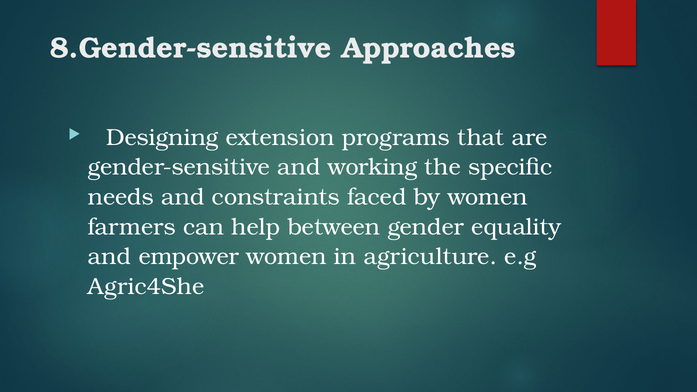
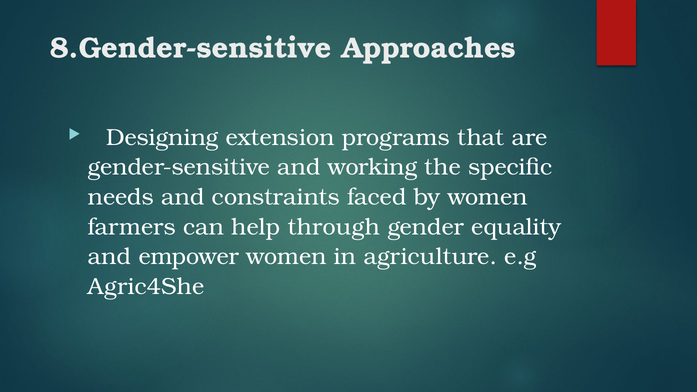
between: between -> through (334, 227)
